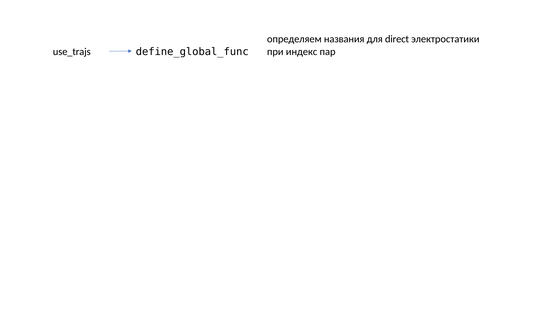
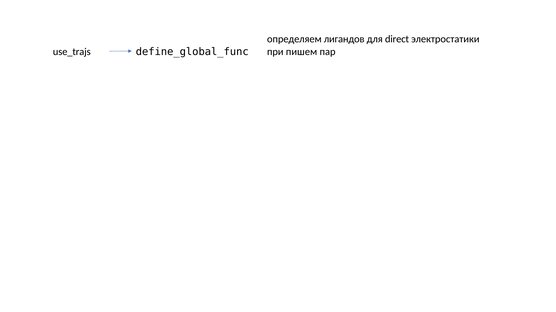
названия: названия -> лигандов (344, 39)
индекс: индекс -> пишем (302, 52)
